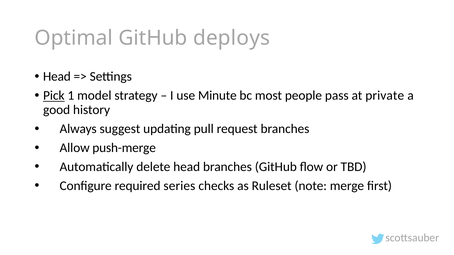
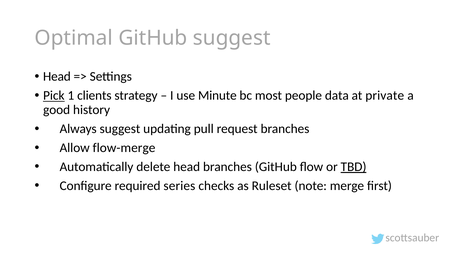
GitHub deploys: deploys -> suggest (232, 38)
model: model -> clients (94, 96)
pass: pass -> data (337, 96)
push-merge: push-merge -> flow-merge (124, 148)
TBD underline: none -> present (354, 167)
